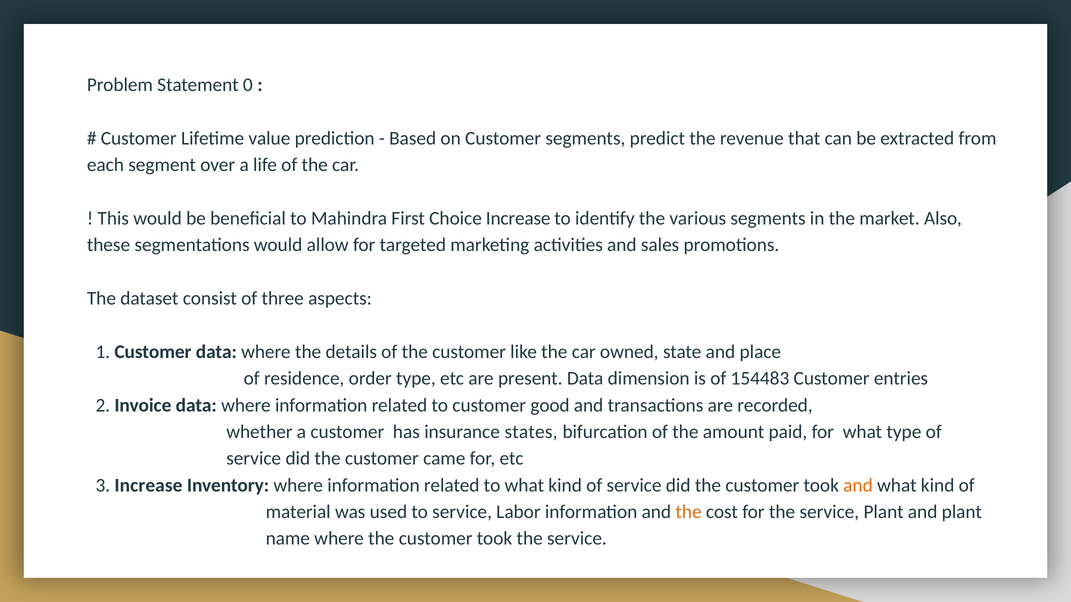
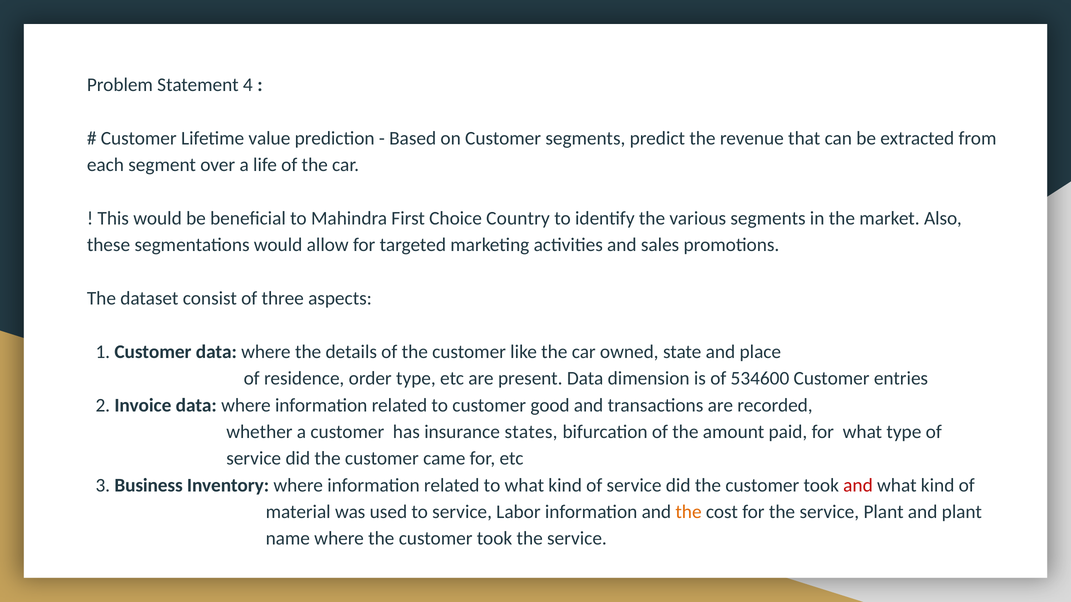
0: 0 -> 4 (248, 85)
Choice Increase: Increase -> Country (518, 219)
154483: 154483 -> 534600 (760, 379)
3 Increase: Increase -> Business (149, 486)
and colour: orange -> red (858, 486)
